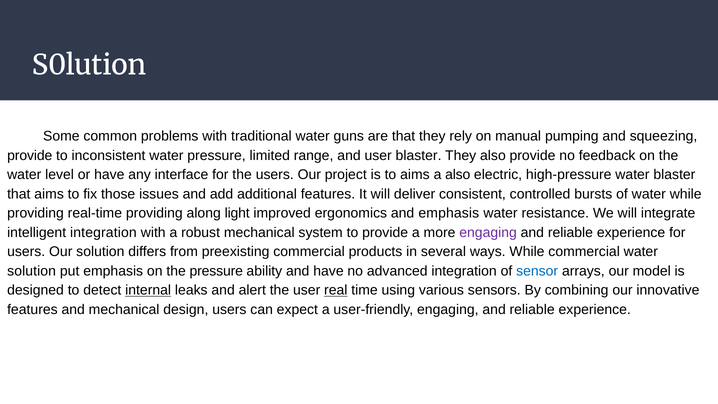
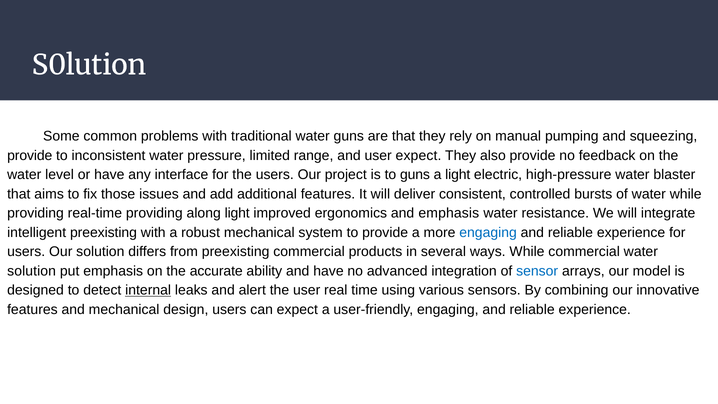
user blaster: blaster -> expect (418, 155)
to aims: aims -> guns (415, 175)
a also: also -> light (458, 175)
intelligent integration: integration -> preexisting (103, 232)
engaging colour: purple -> blue (488, 232)
the pressure: pressure -> accurate (216, 271)
real underline: present -> none (336, 290)
